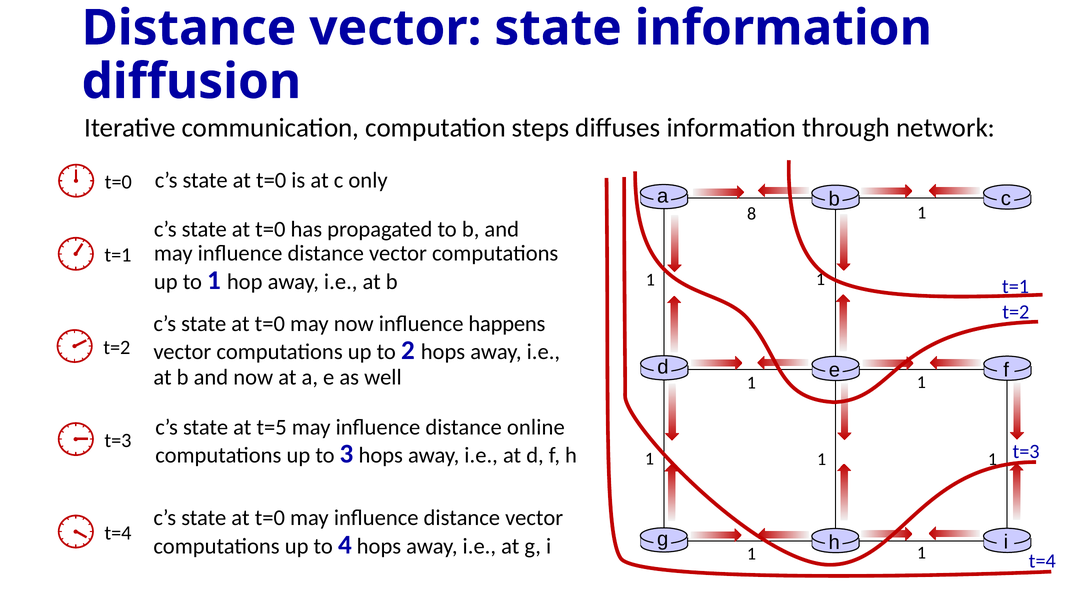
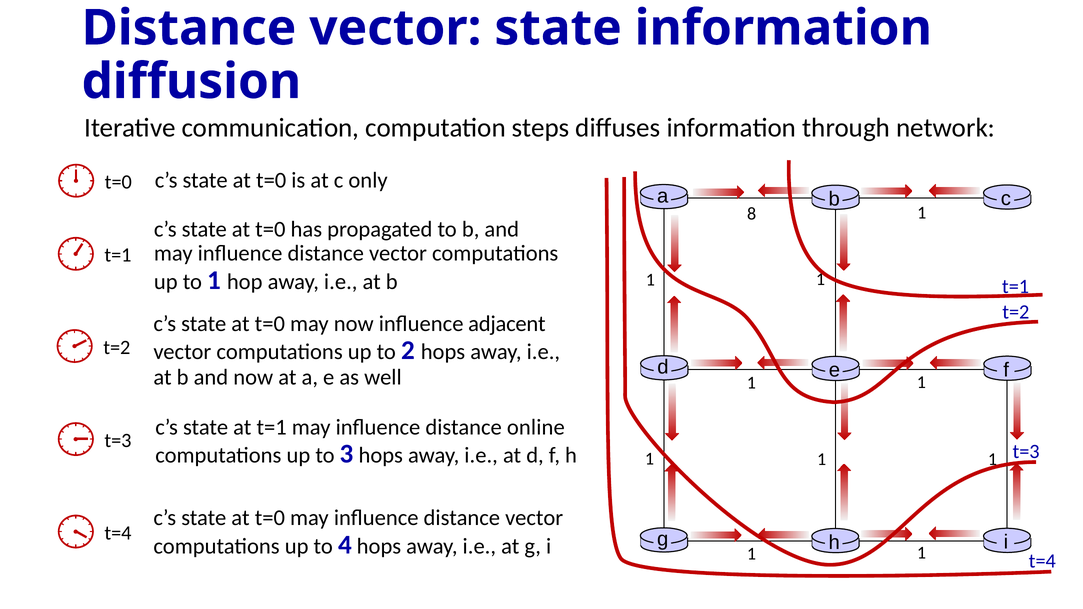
happens: happens -> adjacent (507, 324)
at t=5: t=5 -> t=1 (272, 427)
